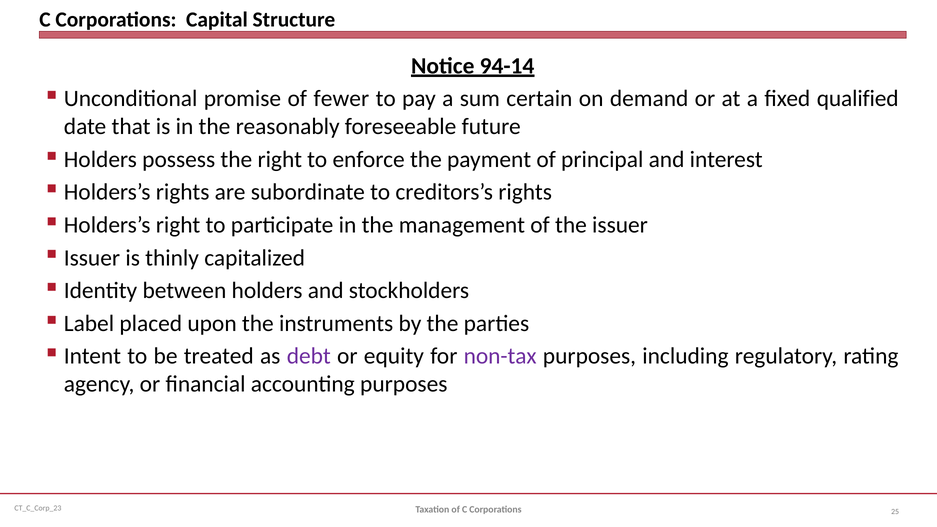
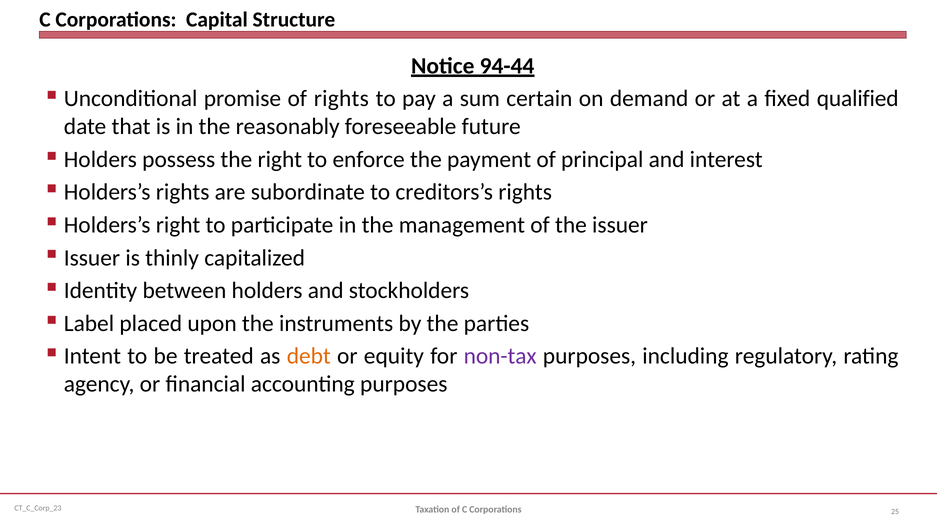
94-14: 94-14 -> 94-44 (507, 66)
of fewer: fewer -> rights (341, 99)
debt colour: purple -> orange (309, 356)
